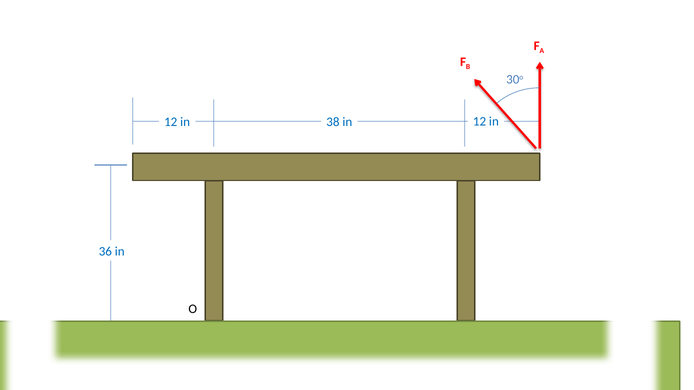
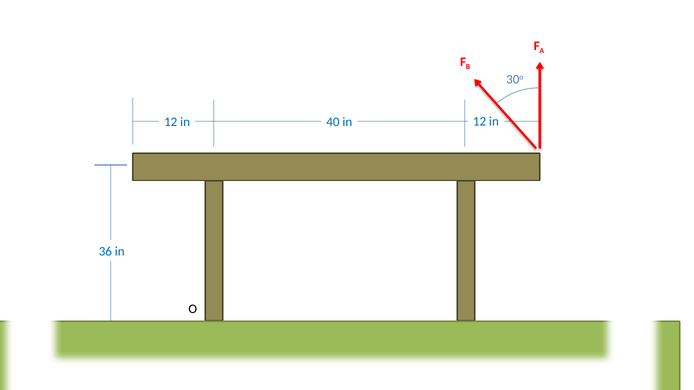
38: 38 -> 40 (333, 122)
